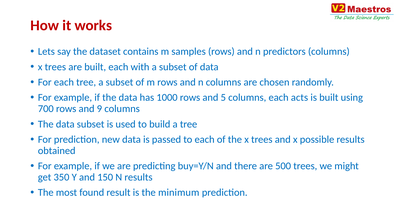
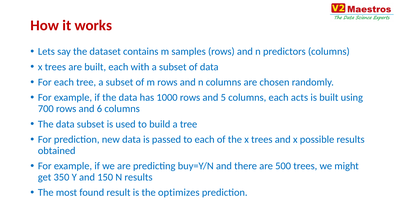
9: 9 -> 6 (99, 109)
minimum: minimum -> optimizes (179, 193)
